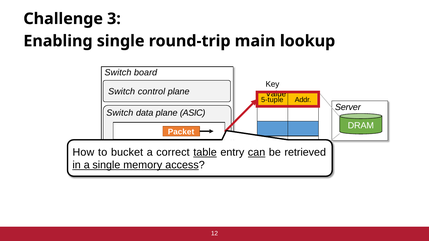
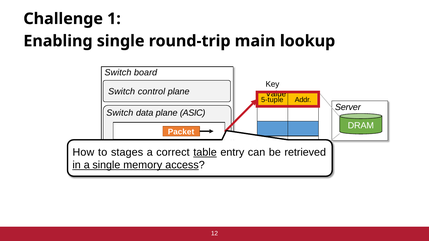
3: 3 -> 1 (114, 19)
bucket: bucket -> stages (127, 153)
can underline: present -> none (257, 153)
